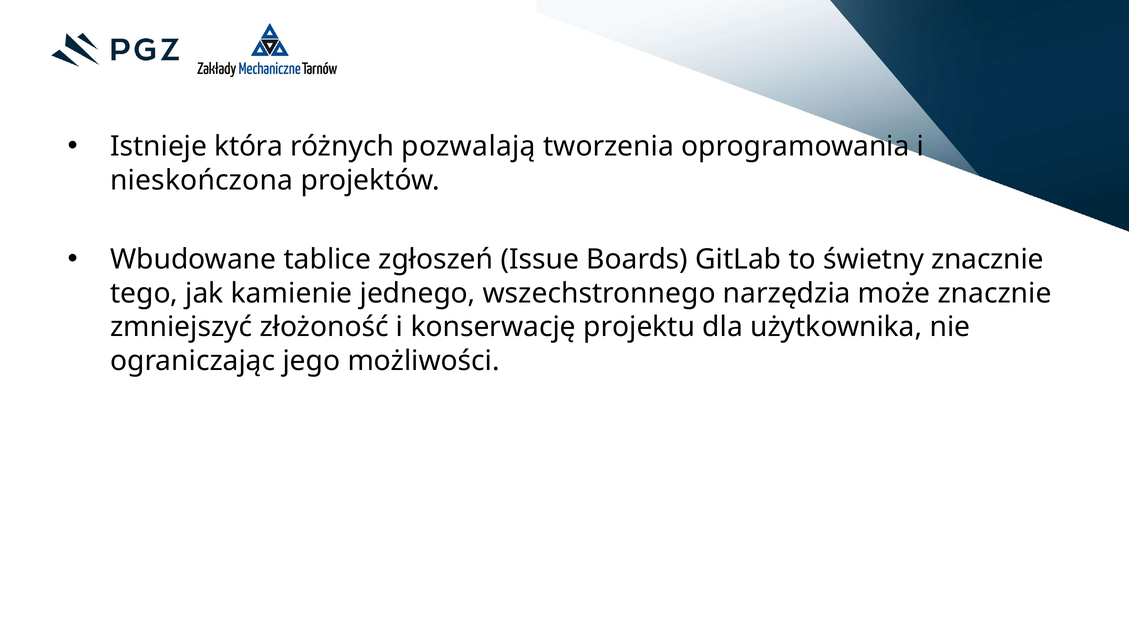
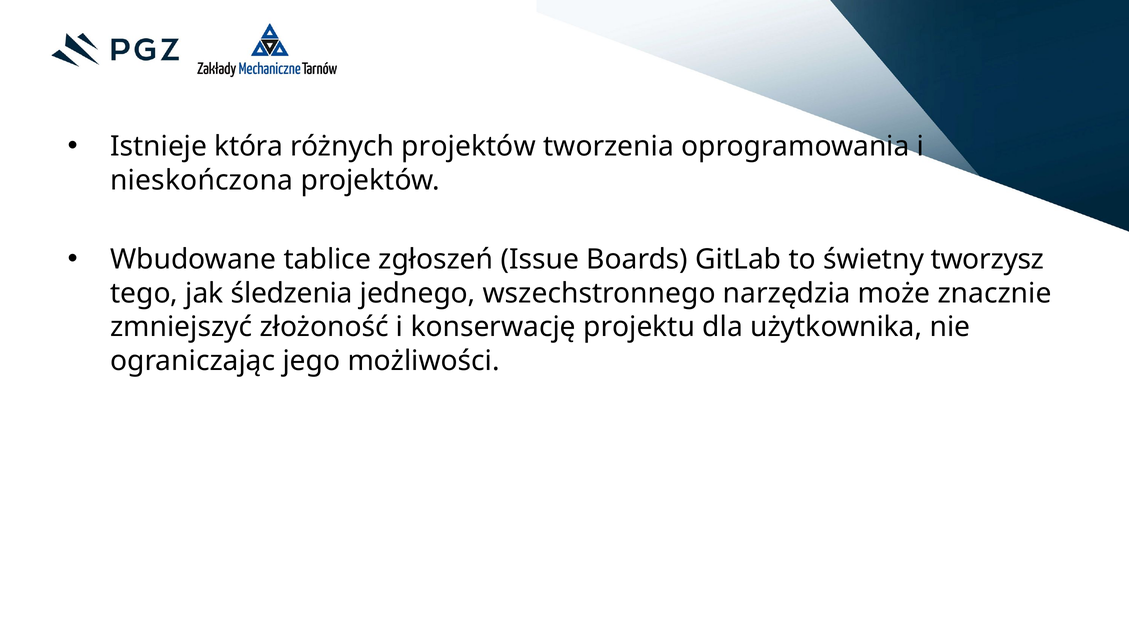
różnych pozwalają: pozwalają -> projektów (469, 146)
świetny znacznie: znacznie -> tworzysz (987, 259)
kamienie: kamienie -> śledzenia (292, 293)
